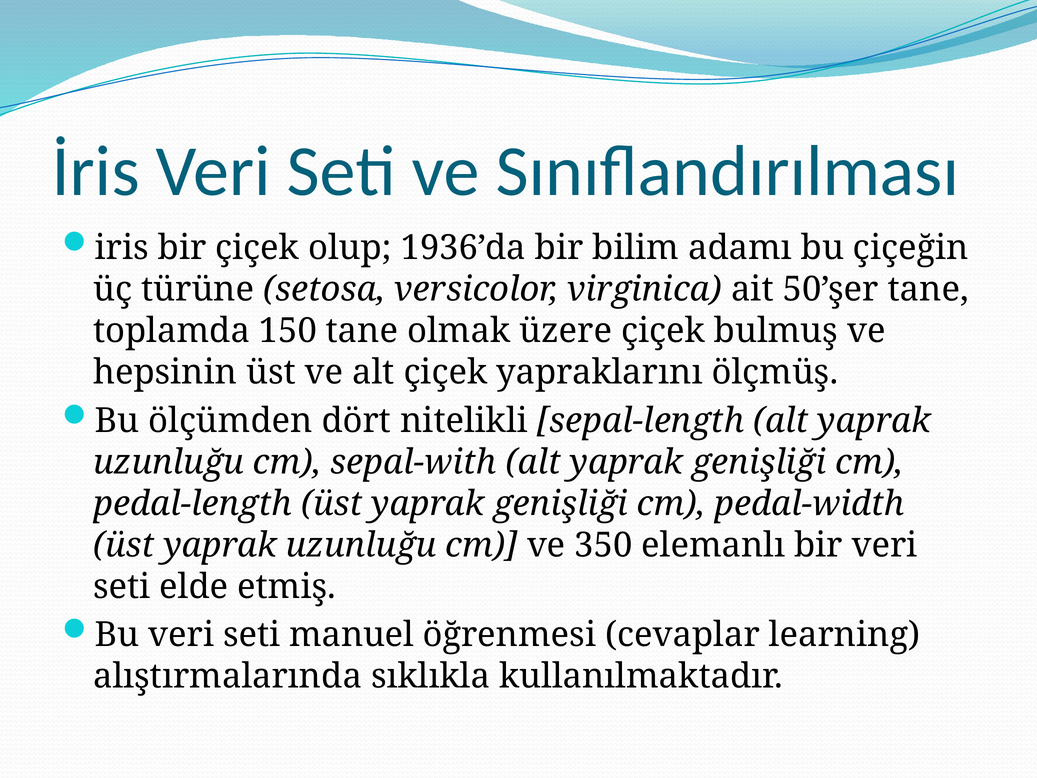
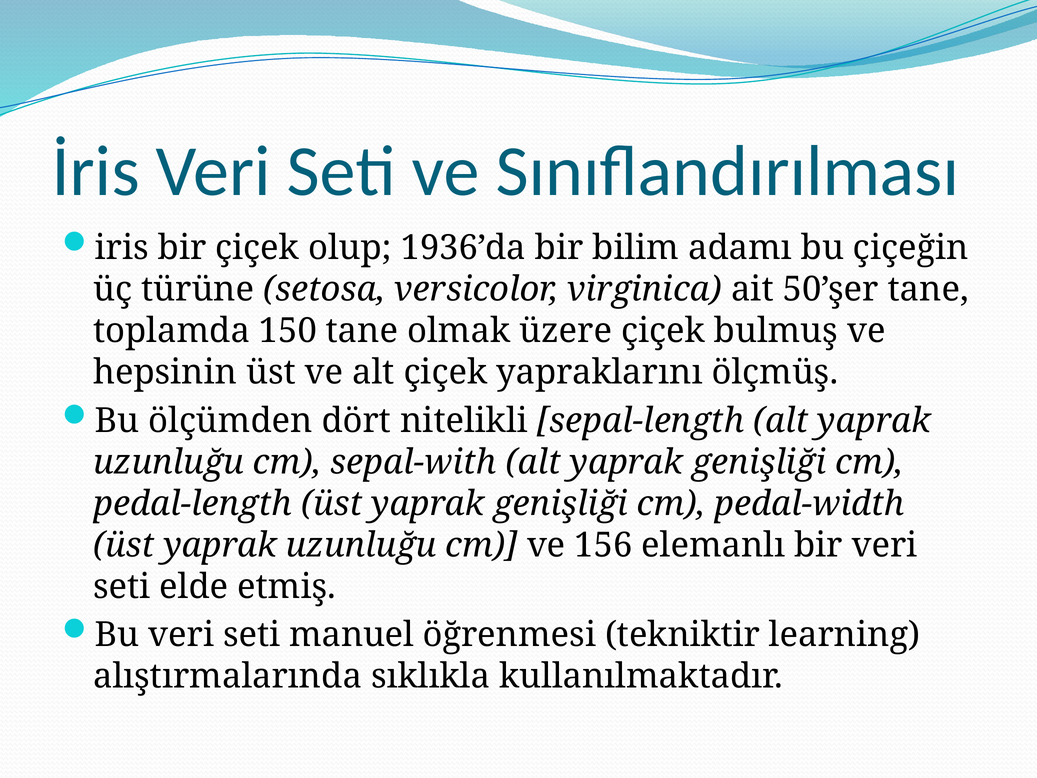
350: 350 -> 156 (603, 545)
cevaplar: cevaplar -> tekniktir (683, 635)
